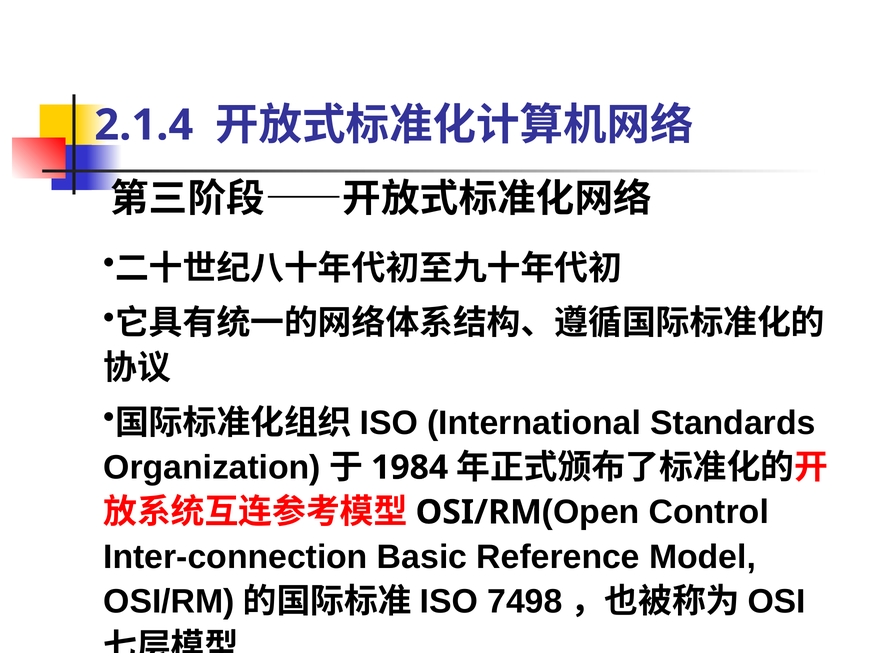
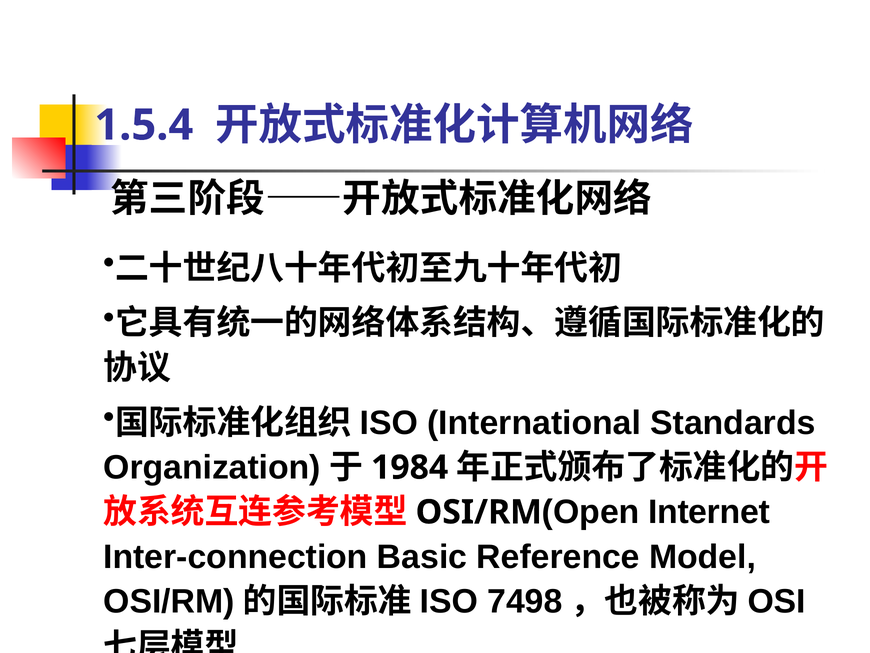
2.1.4: 2.1.4 -> 1.5.4 (144, 125)
Control: Control -> Internet (709, 512)
